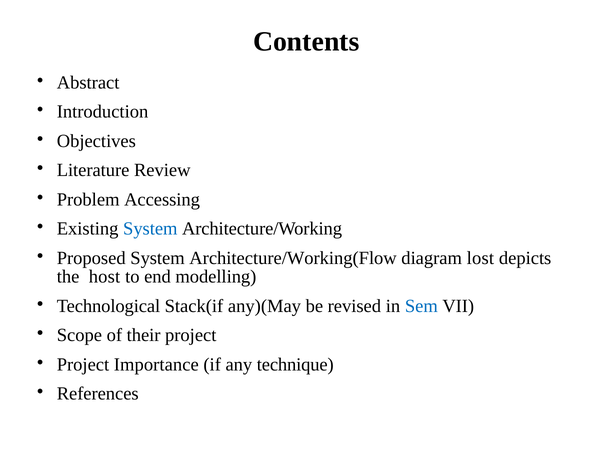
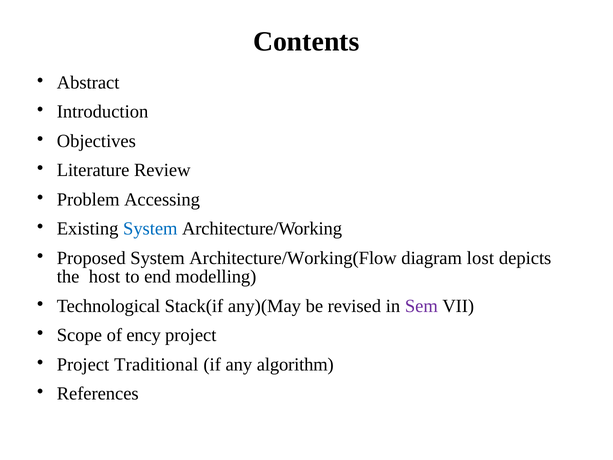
Sem colour: blue -> purple (421, 306)
their: their -> ency (144, 335)
Importance: Importance -> Traditional (156, 364)
technique: technique -> algorithm (295, 364)
